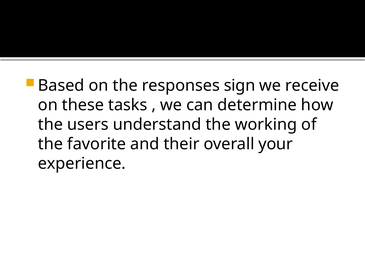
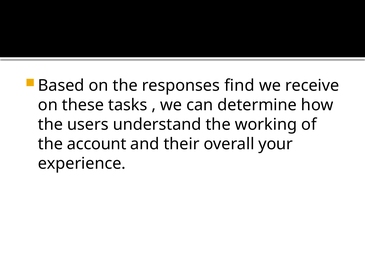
sign: sign -> find (239, 85)
favorite: favorite -> account (97, 144)
